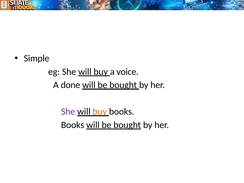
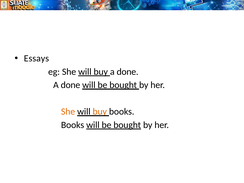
Simple: Simple -> Essays (36, 58)
buy a voice: voice -> done (128, 72)
She colour: purple -> orange (68, 112)
